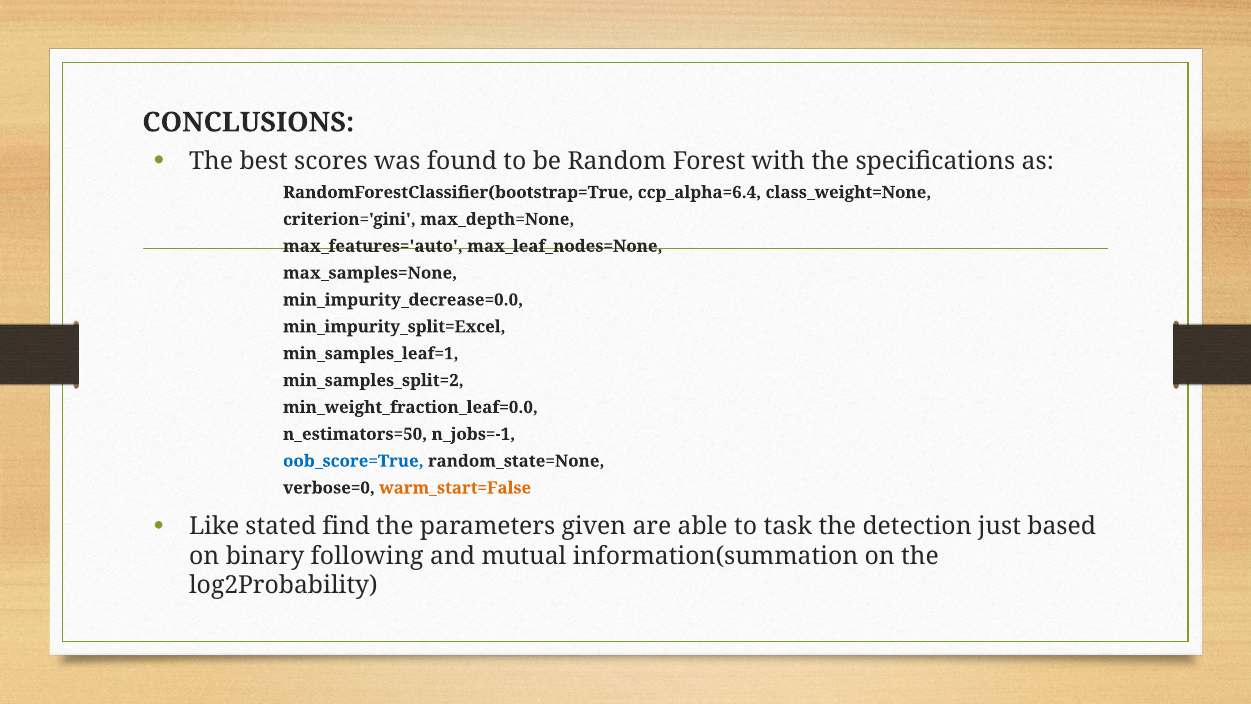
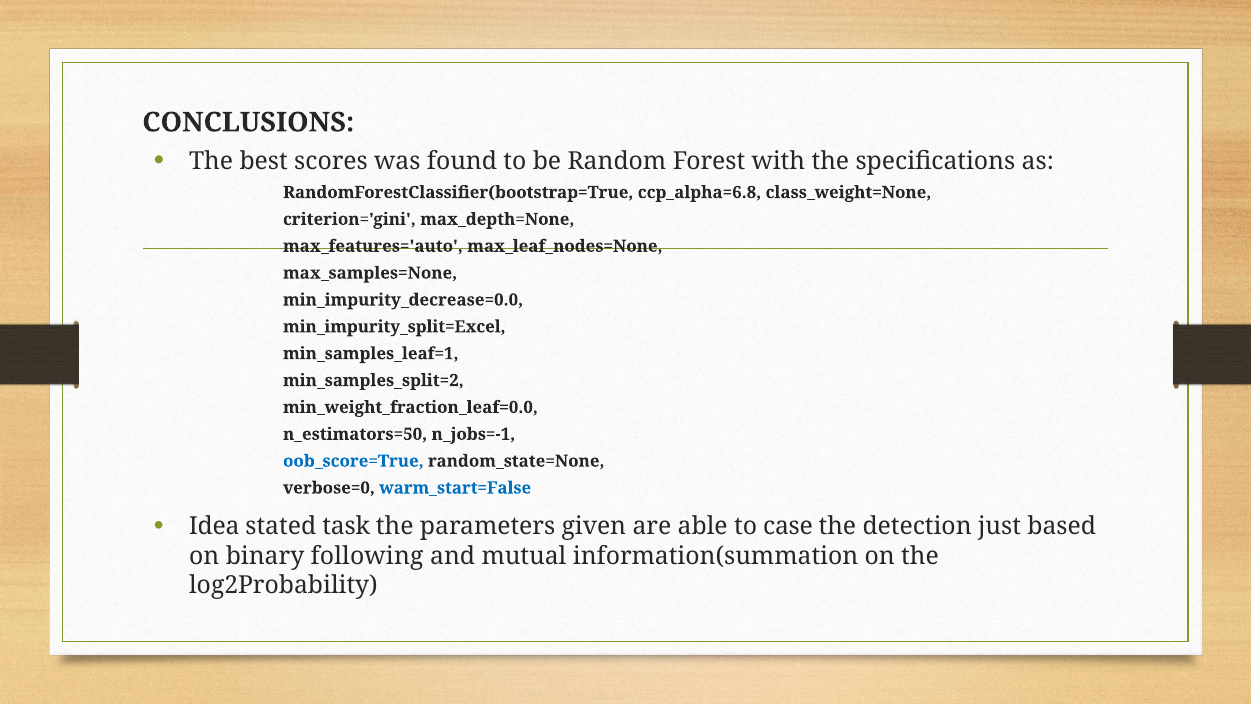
ccp_alpha=6.4: ccp_alpha=6.4 -> ccp_alpha=6.8 (699, 192)
warm_start=False colour: orange -> blue (455, 488)
Like: Like -> Idea (214, 526)
find: find -> task (346, 526)
task: task -> case (788, 526)
